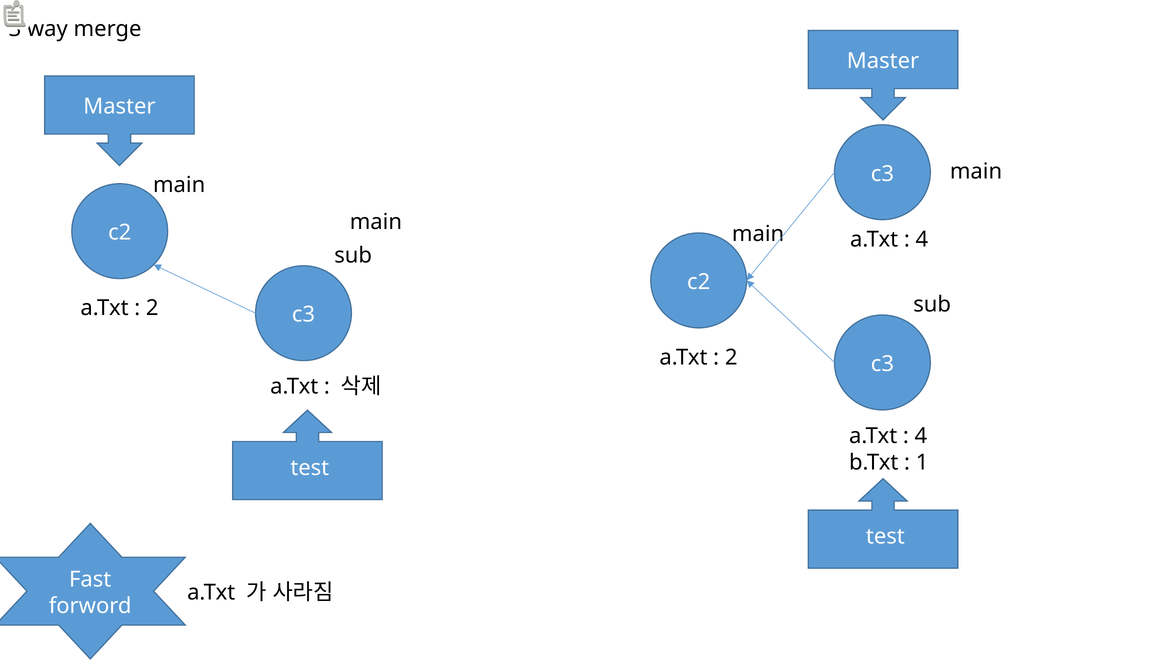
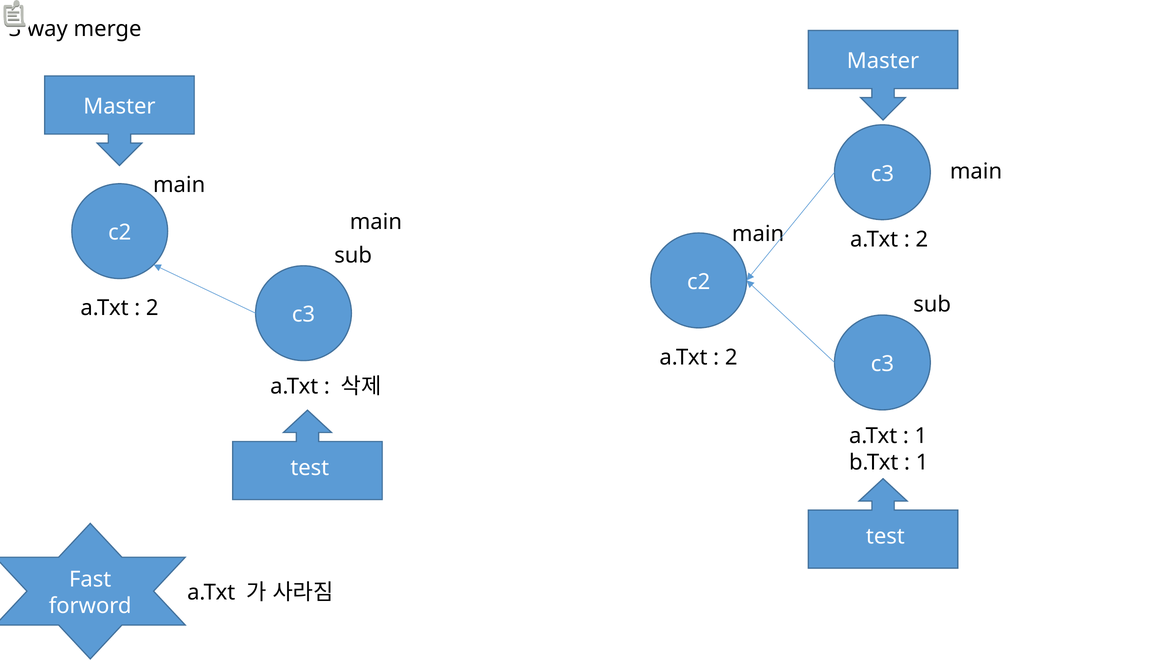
4: 4 -> 2 (922, 240)
4: 4 -> 1 (921, 436)
